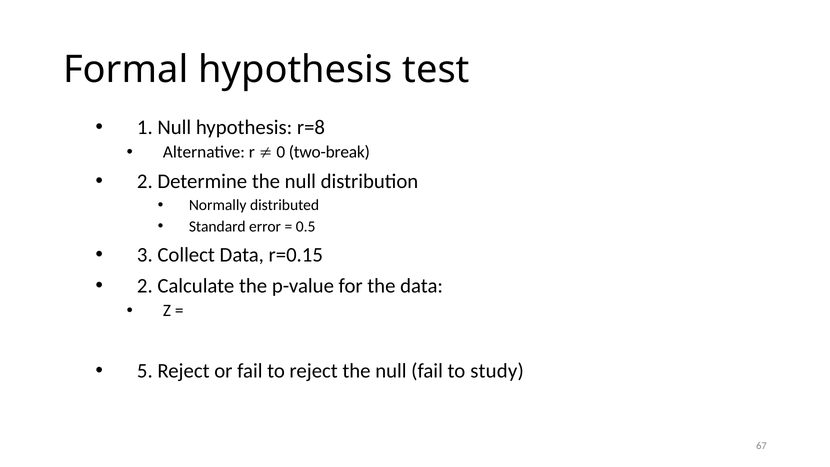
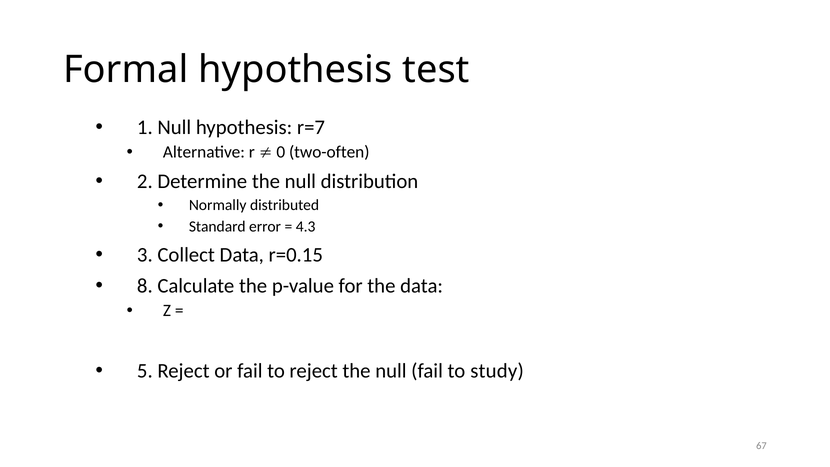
r=8: r=8 -> r=7 (311, 127)
two-break: two-break -> two-often (329, 152)
0.5: 0.5 -> 4.3 (306, 226)
2: 2 -> 8 (145, 286)
